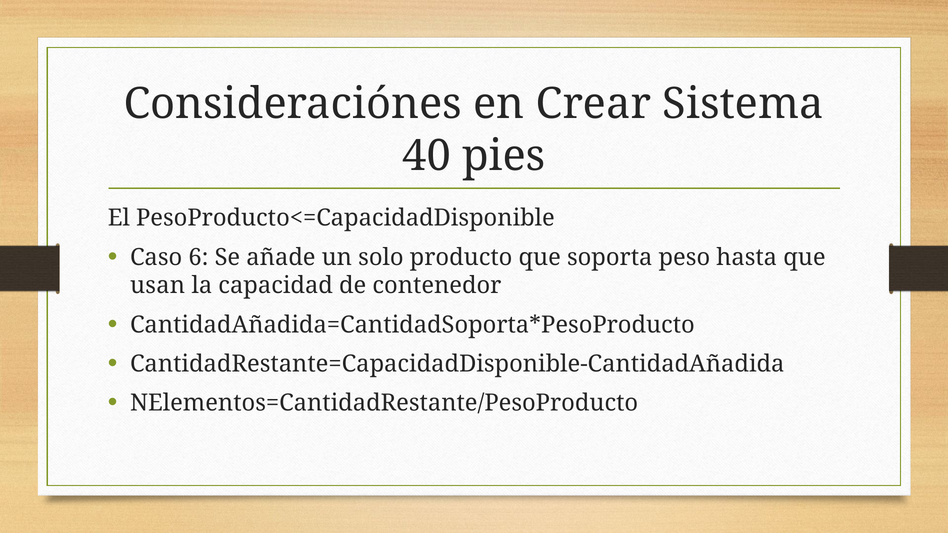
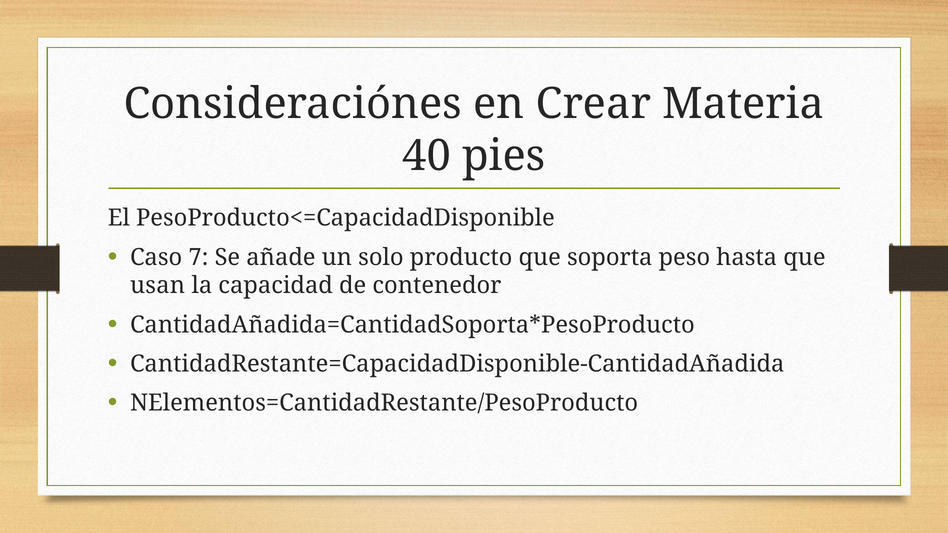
Sistema: Sistema -> Materia (743, 104)
6: 6 -> 7 (198, 257)
